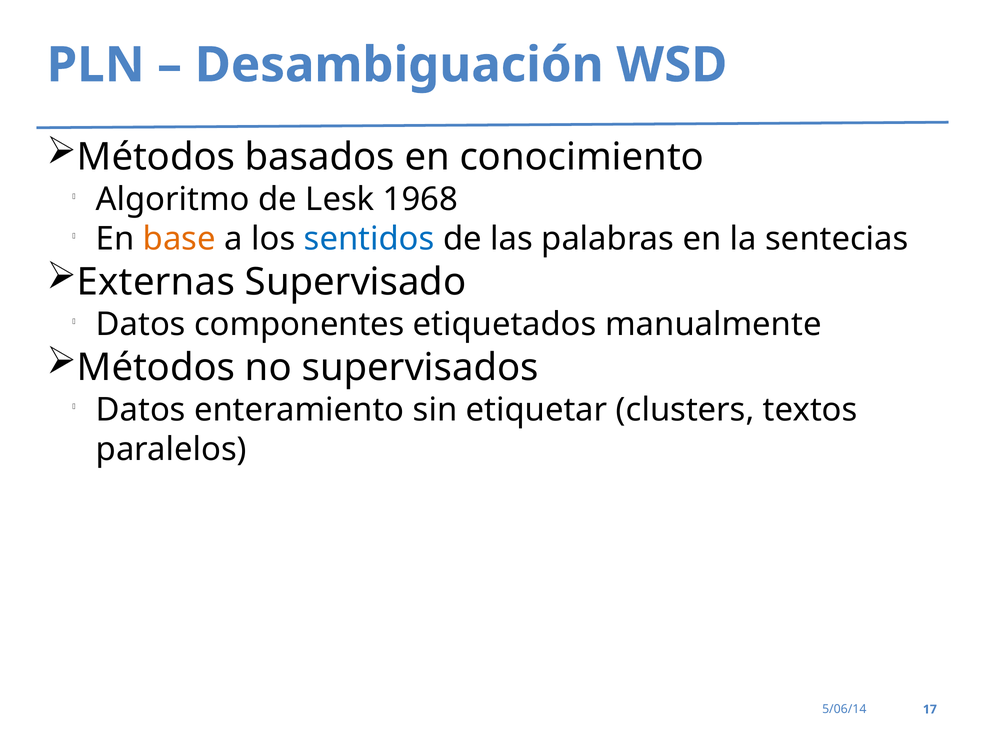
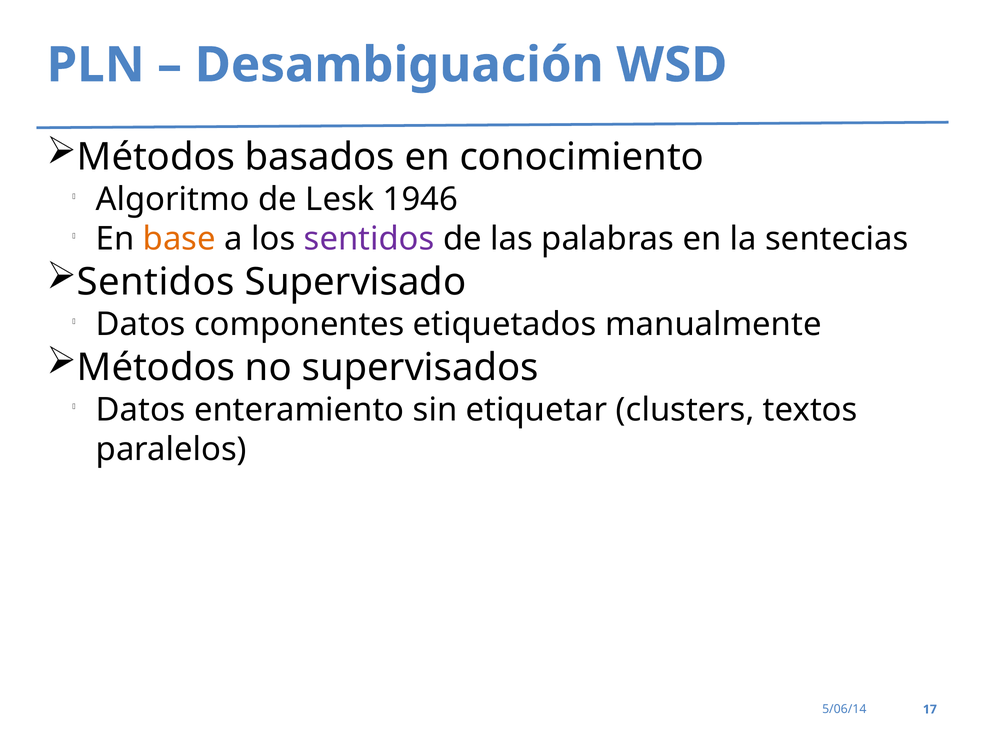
1968: 1968 -> 1946 (420, 200)
sentidos colour: blue -> purple (369, 239)
Externas: Externas -> Sentidos (156, 282)
